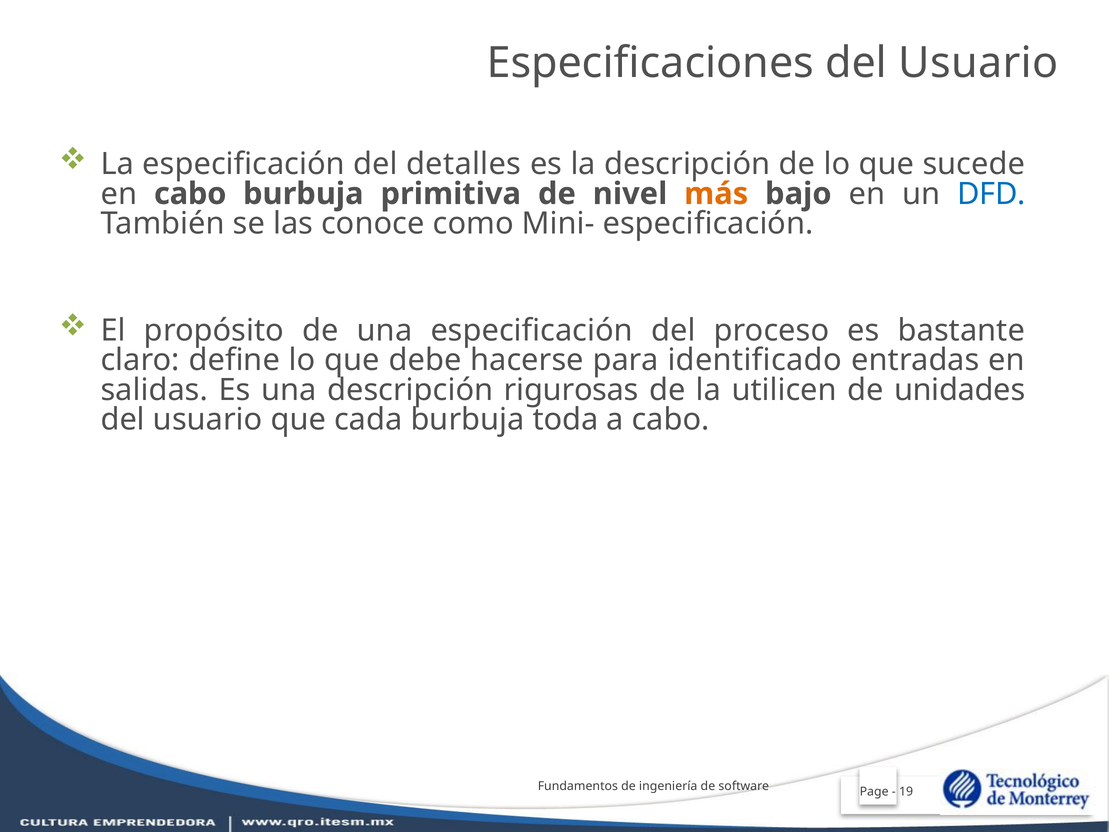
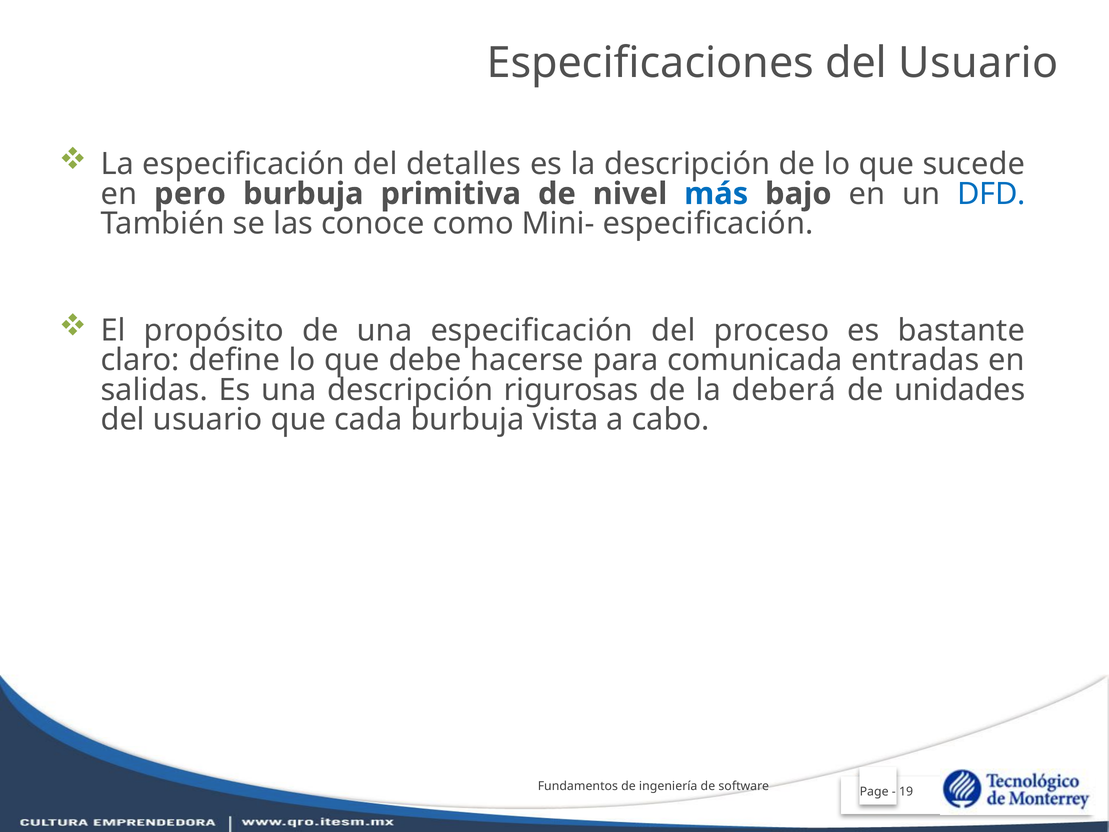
en cabo: cabo -> pero (190, 194)
más colour: orange -> blue (716, 194)
identificado: identificado -> comunicada (755, 360)
utilicen: utilicen -> deberá (784, 390)
toda: toda -> vista (566, 419)
